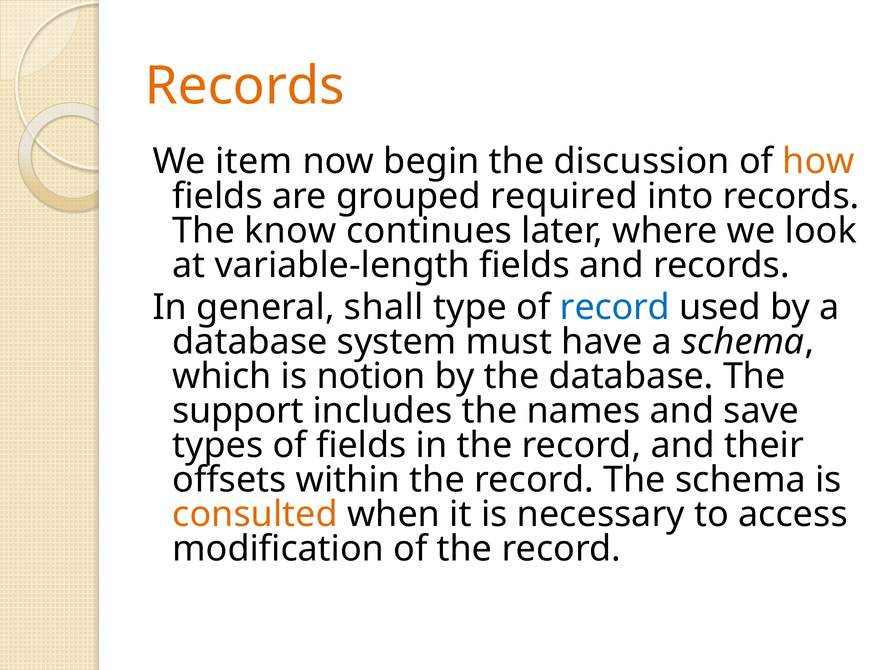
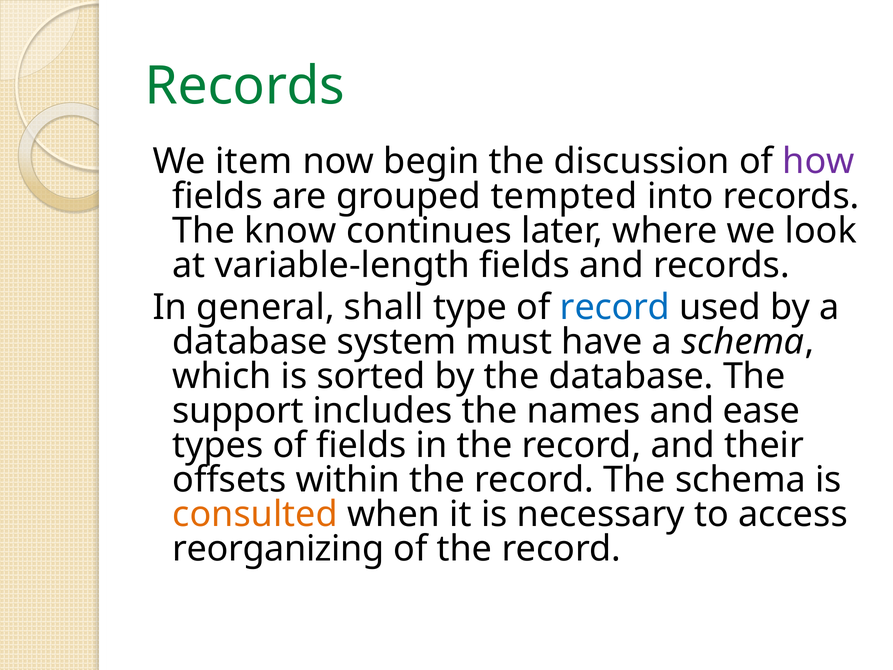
Records colour: orange -> green (245, 86)
how colour: orange -> purple (818, 162)
required: required -> tempted (564, 196)
notion: notion -> sorted (371, 376)
save: save -> ease (761, 411)
modification: modification -> reorganizing (278, 549)
